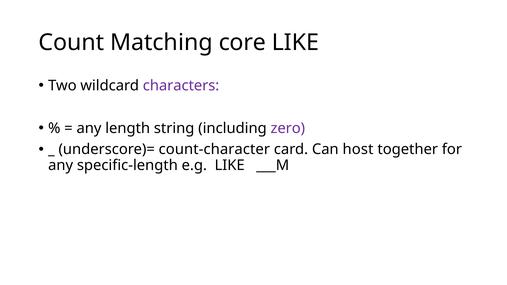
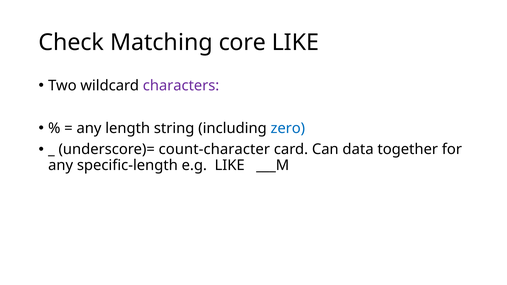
Count: Count -> Check (71, 43)
zero colour: purple -> blue (288, 128)
host: host -> data (358, 149)
